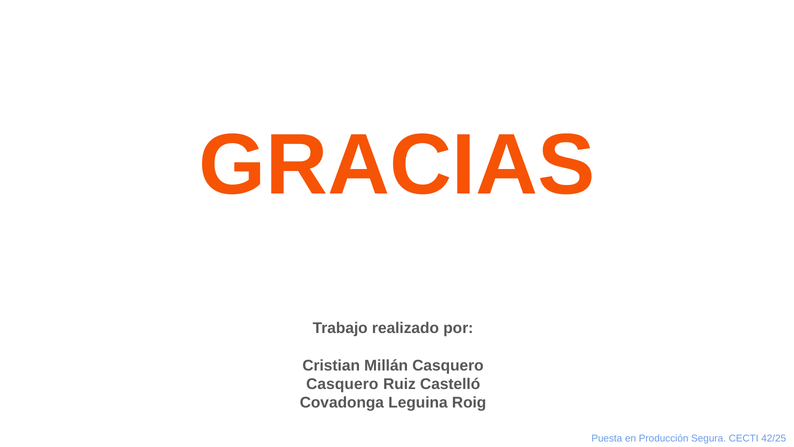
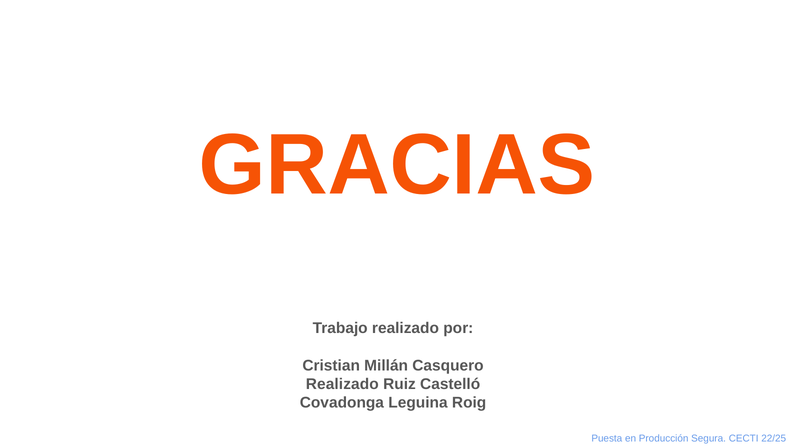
Casquero: Casquero -> Realizado (342, 384)
42/25: 42/25 -> 22/25 (774, 438)
